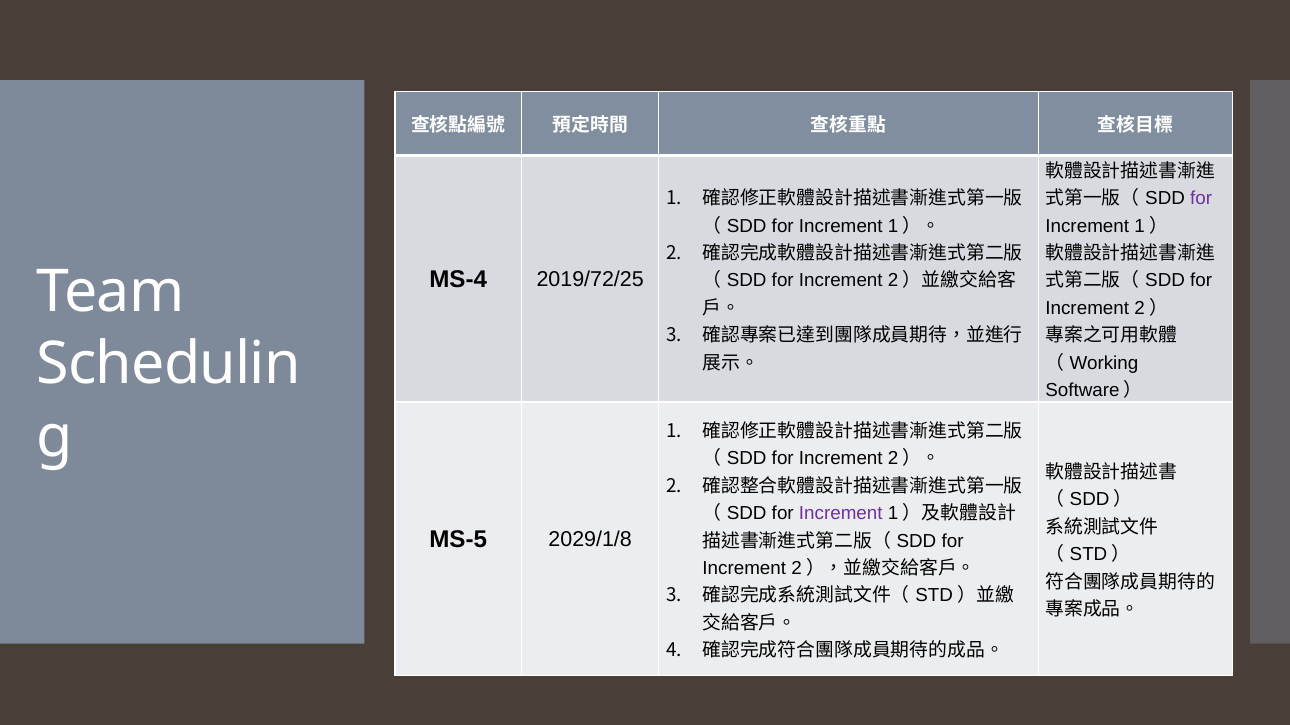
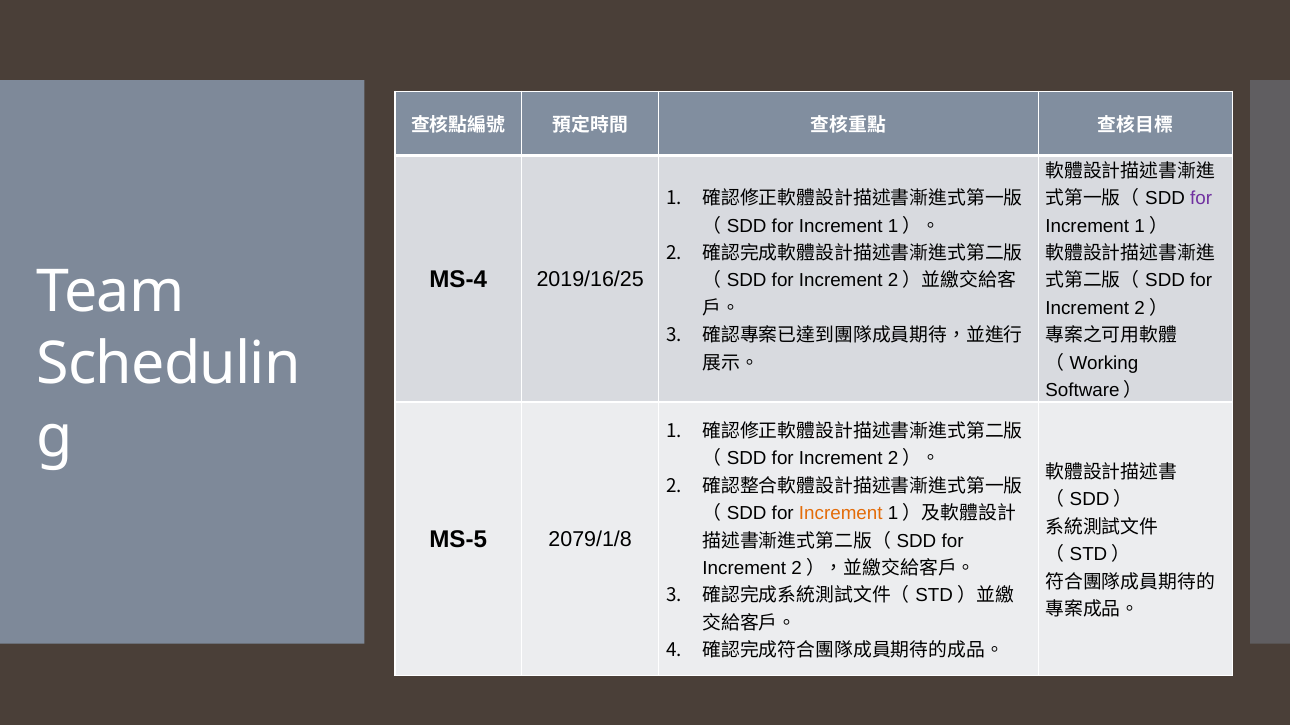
2019/72/25: 2019/72/25 -> 2019/16/25 (590, 279)
Increment colour: purple -> orange (841, 514)
2029/1/8: 2029/1/8 -> 2079/1/8 (590, 540)
